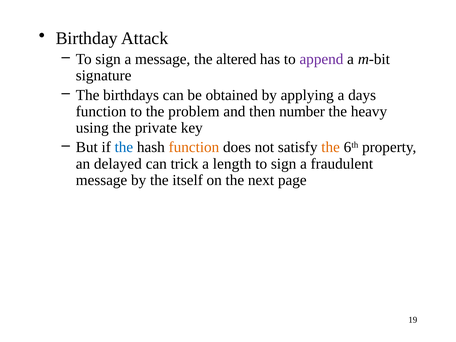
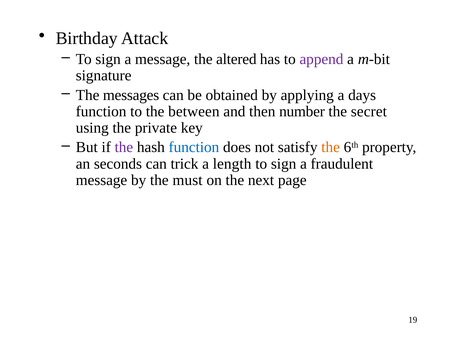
birthdays: birthdays -> messages (131, 95)
problem: problem -> between (194, 111)
heavy: heavy -> secret (369, 111)
the colour: blue -> purple (124, 147)
function colour: orange -> blue (194, 147)
delayed: delayed -> seconds (118, 164)
itself: itself -> must (188, 180)
